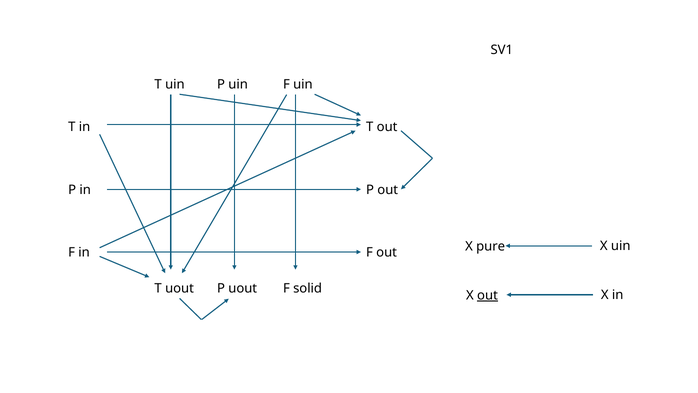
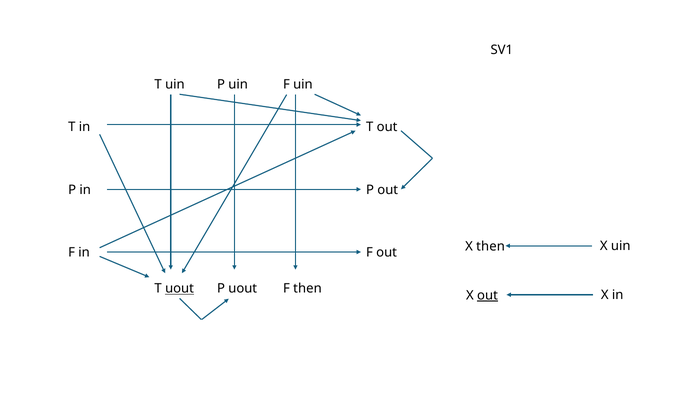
X pure: pure -> then (491, 246)
uout underline: none -> present (180, 288)
F solid: solid -> then (307, 288)
